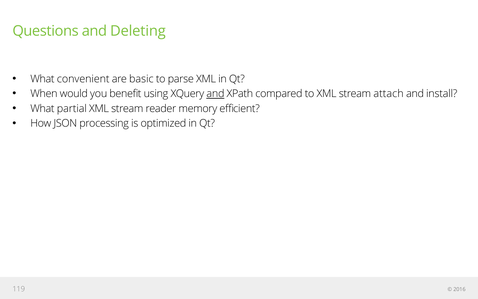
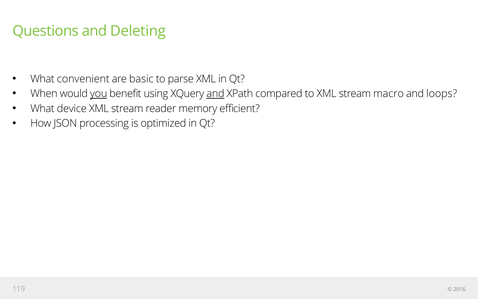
you underline: none -> present (99, 94)
attach: attach -> macro (389, 94)
install: install -> loops (442, 94)
partial: partial -> device (72, 109)
